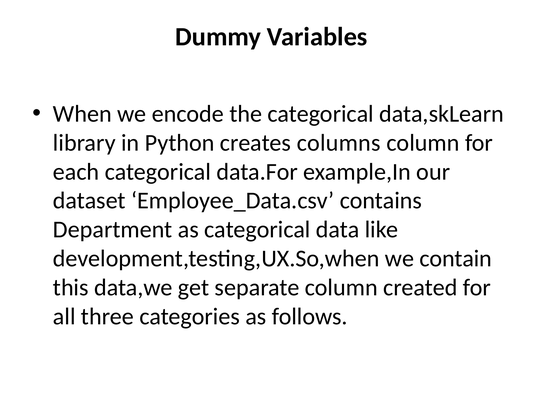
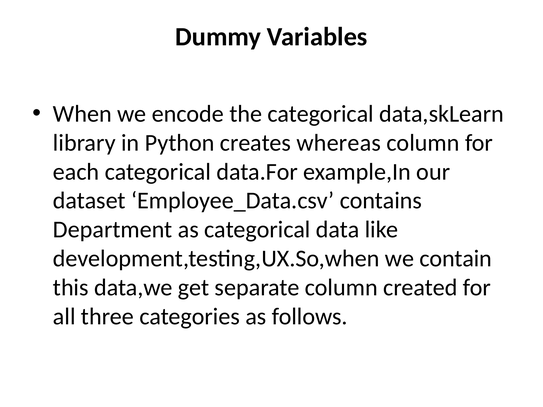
columns: columns -> whereas (339, 143)
